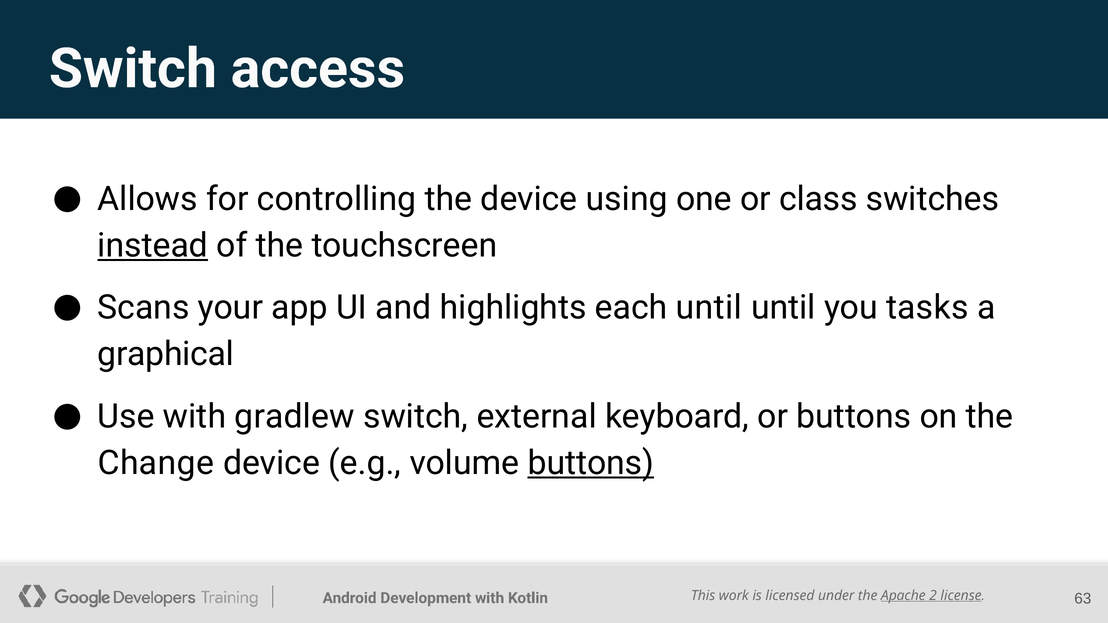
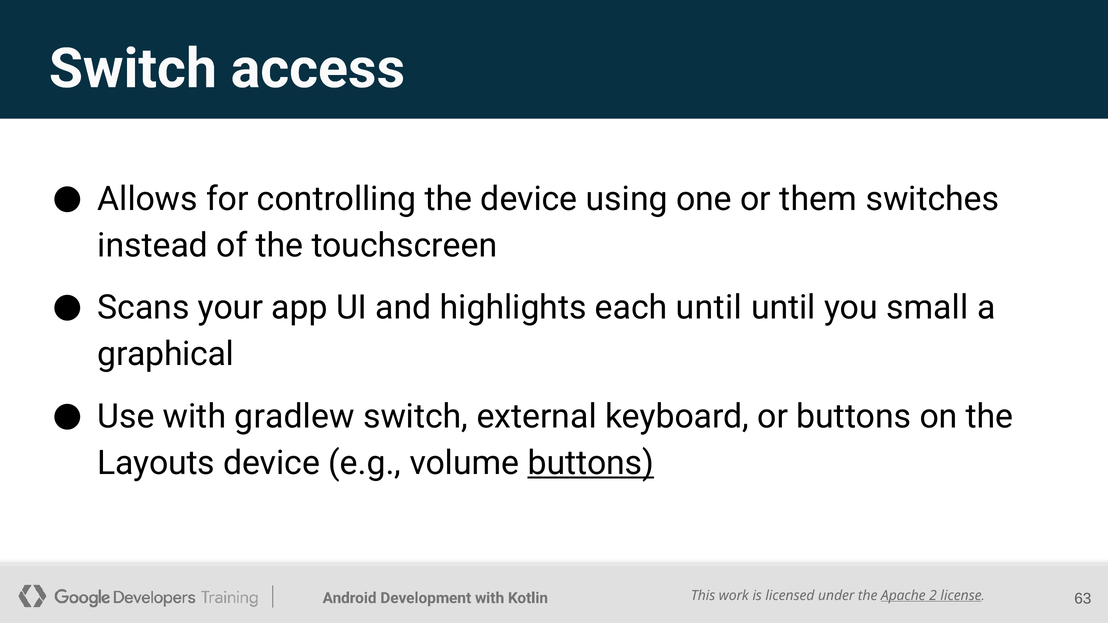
class: class -> them (818, 199)
instead underline: present -> none (153, 246)
tasks: tasks -> small (927, 308)
Change: Change -> Layouts (156, 463)
